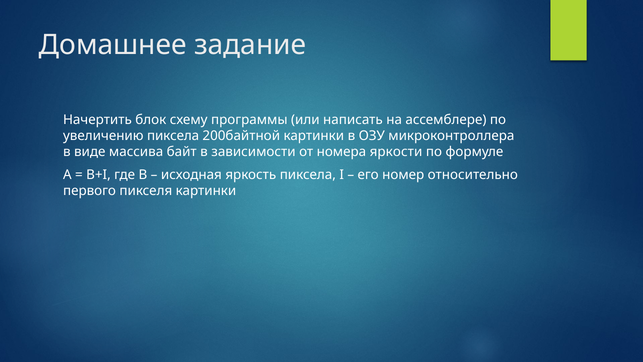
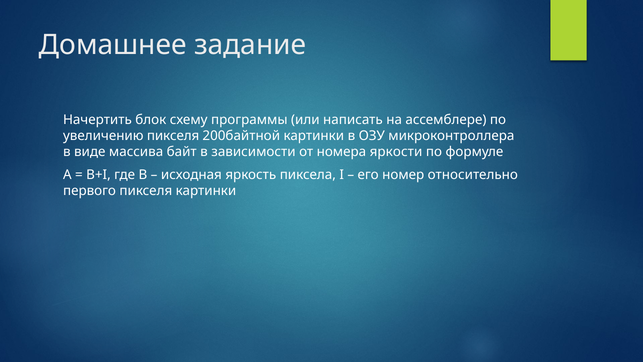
увеличению пиксела: пиксела -> пикселя (173, 136)
